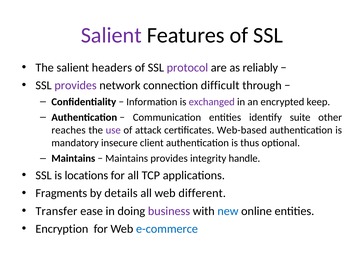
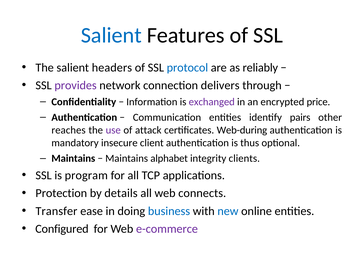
Salient colour: purple -> blue (111, 35)
protocol colour: purple -> blue (187, 68)
difficult: difficult -> delivers (220, 85)
keep: keep -> price (318, 102)
suite: suite -> pairs (300, 117)
Web-based: Web-based -> Web-during (242, 130)
Maintains provides: provides -> alphabet (169, 158)
handle: handle -> clients (244, 158)
locations: locations -> program (86, 175)
Fragments: Fragments -> Protection (61, 193)
different: different -> connects (202, 193)
business colour: purple -> blue (169, 211)
Encryption: Encryption -> Configured (62, 229)
e-commerce colour: blue -> purple (167, 229)
